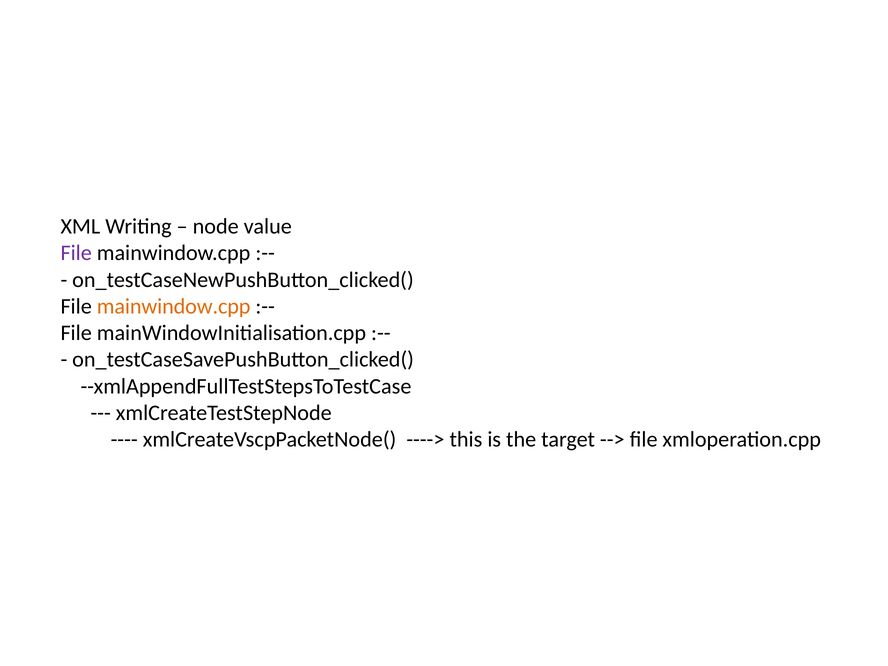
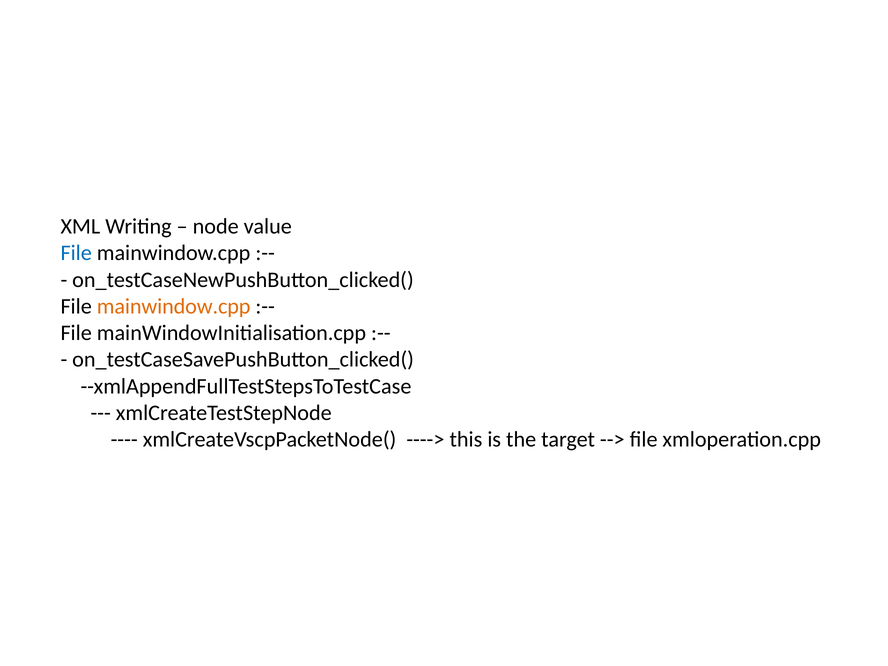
File colour: purple -> blue (76, 253)
